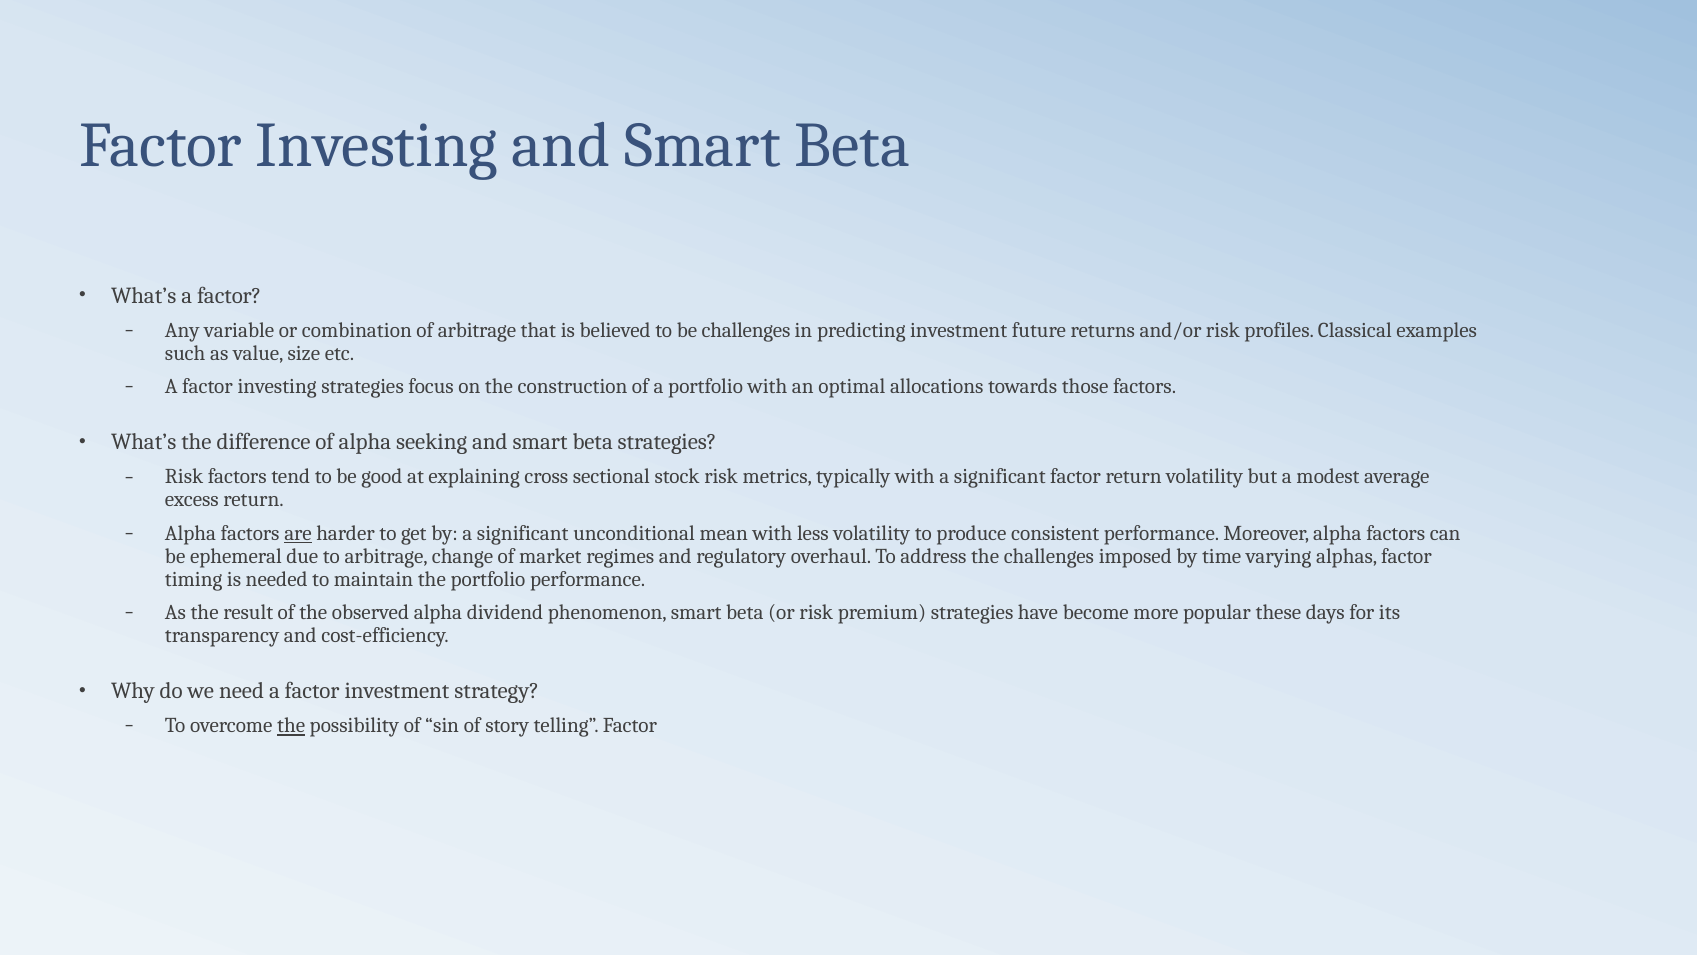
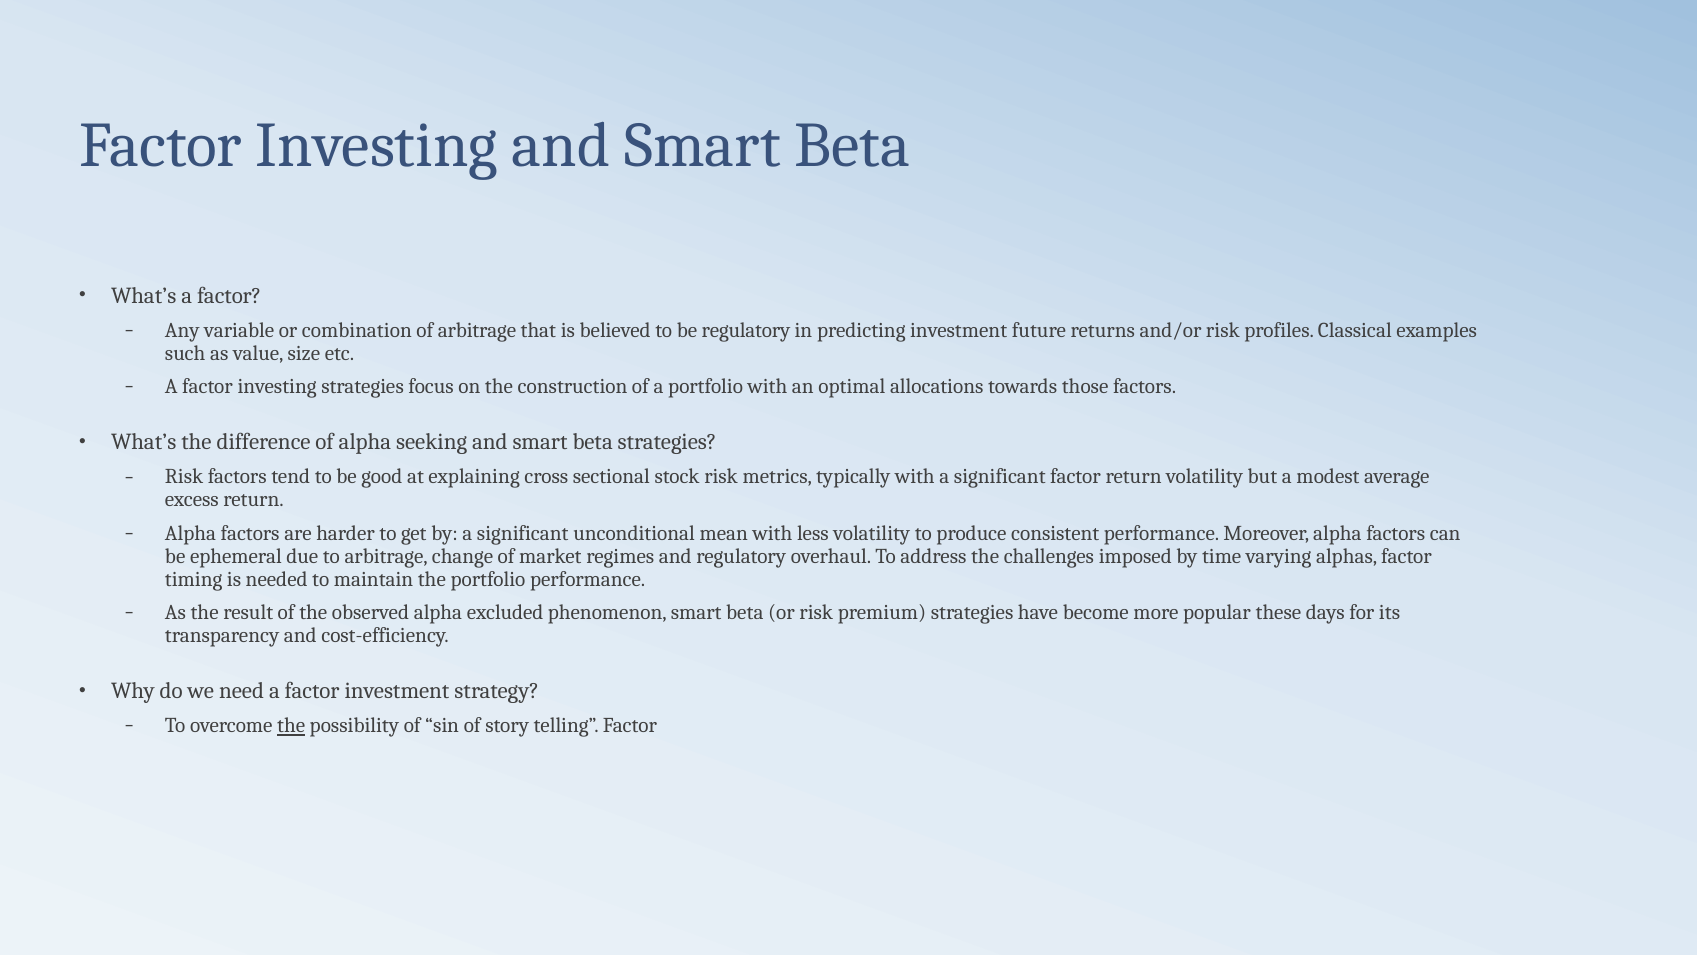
be challenges: challenges -> regulatory (746, 330)
are underline: present -> none (298, 533)
dividend: dividend -> excluded (505, 613)
